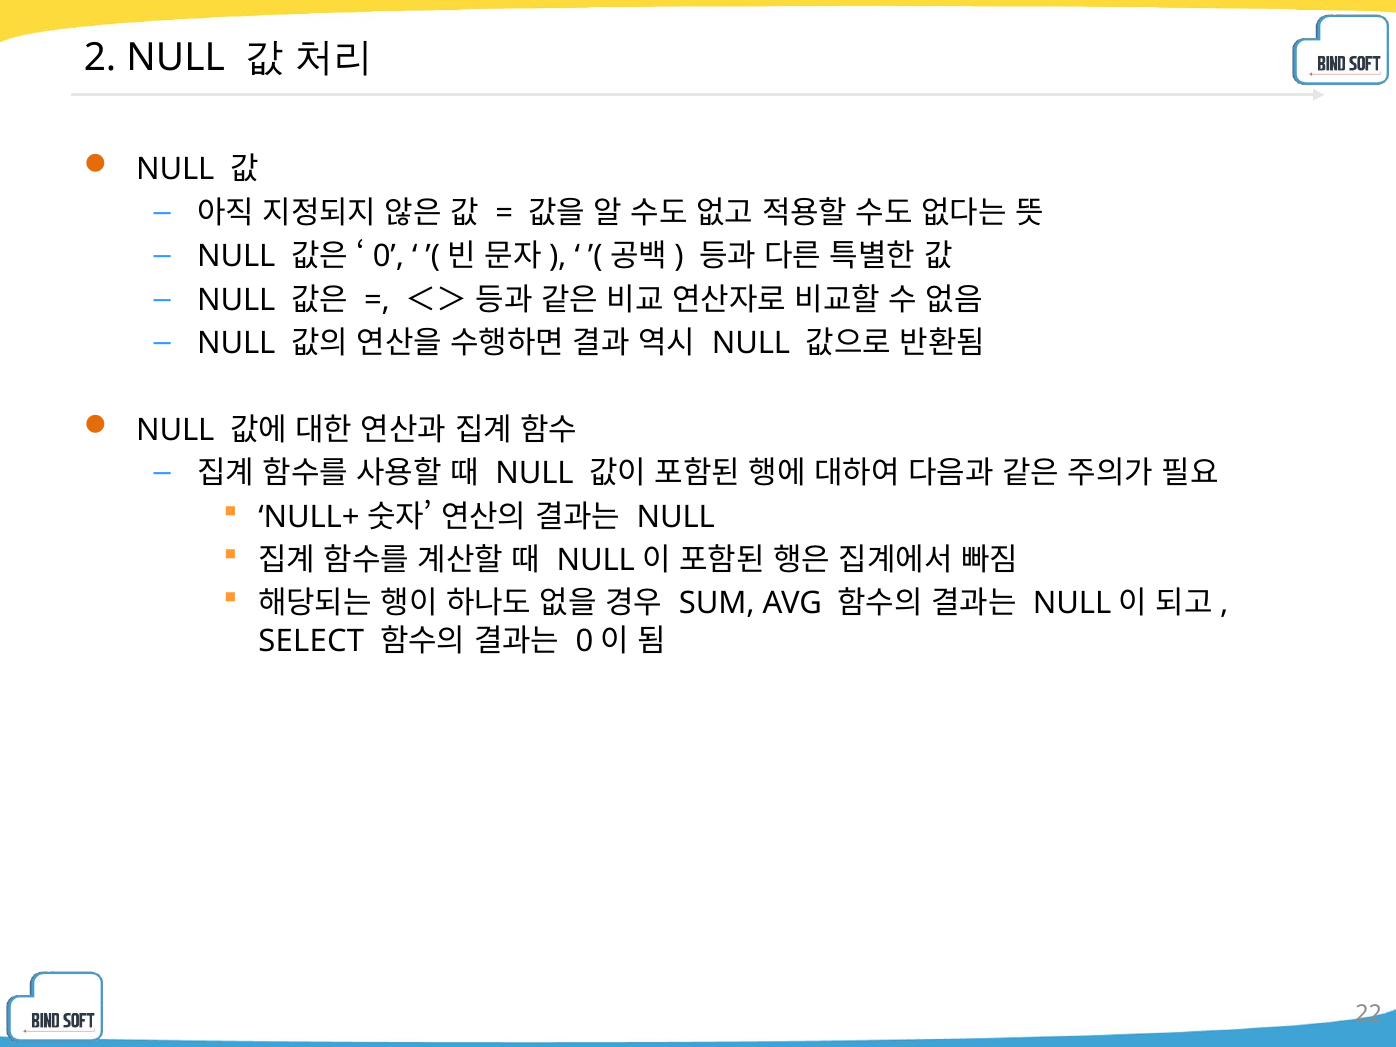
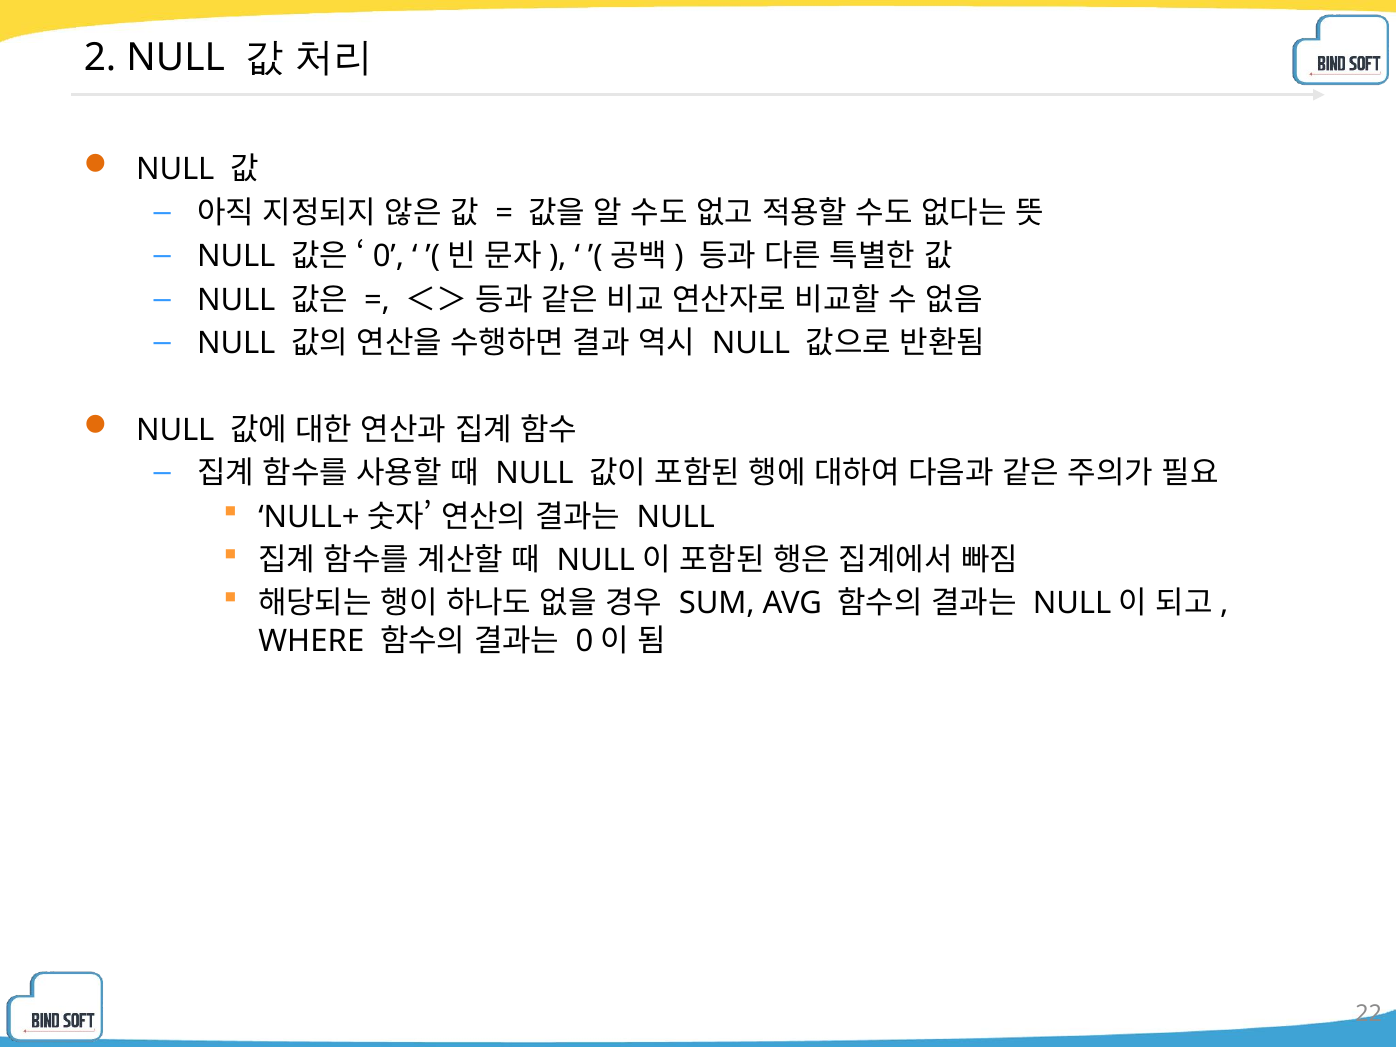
SELECT: SELECT -> WHERE (311, 641)
